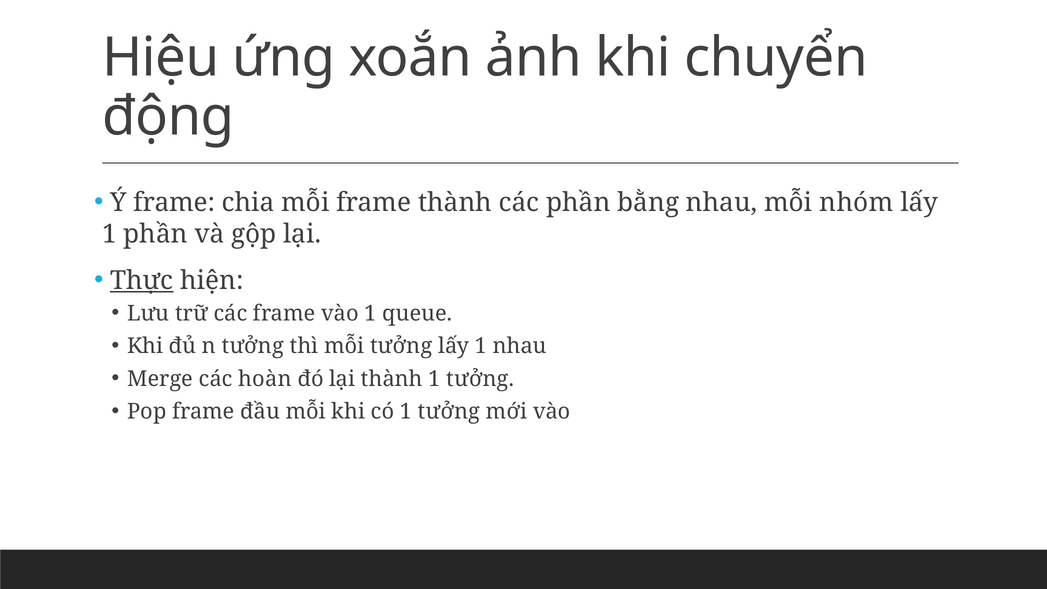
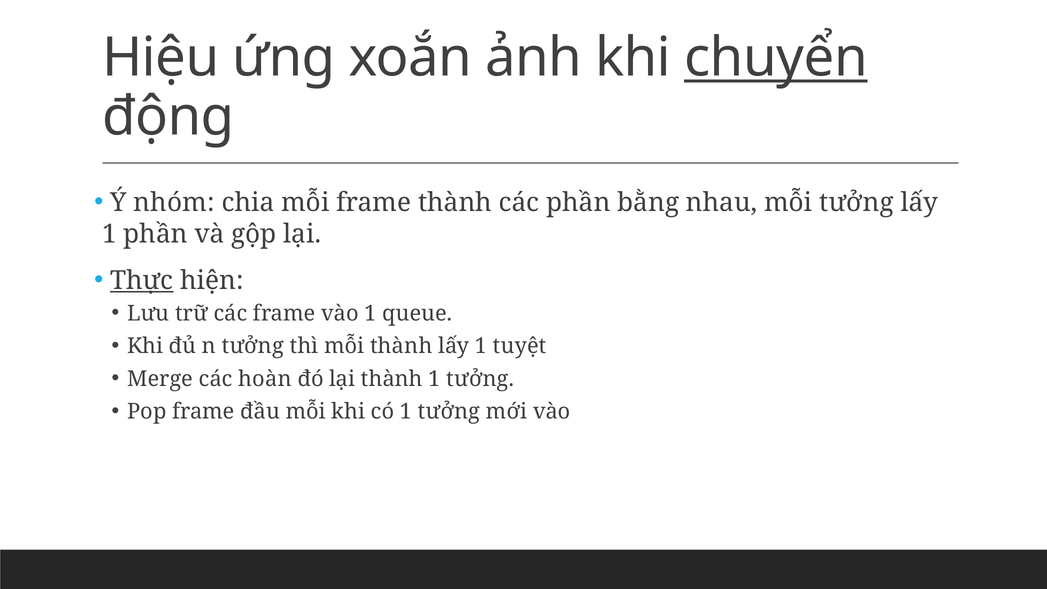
chuyển underline: none -> present (776, 58)
Ý frame: frame -> nhóm (174, 203)
mỗi nhóm: nhóm -> tưởng (856, 203)
mỗi tưởng: tưởng -> thành (401, 346)
1 nhau: nhau -> tuyệt (520, 346)
